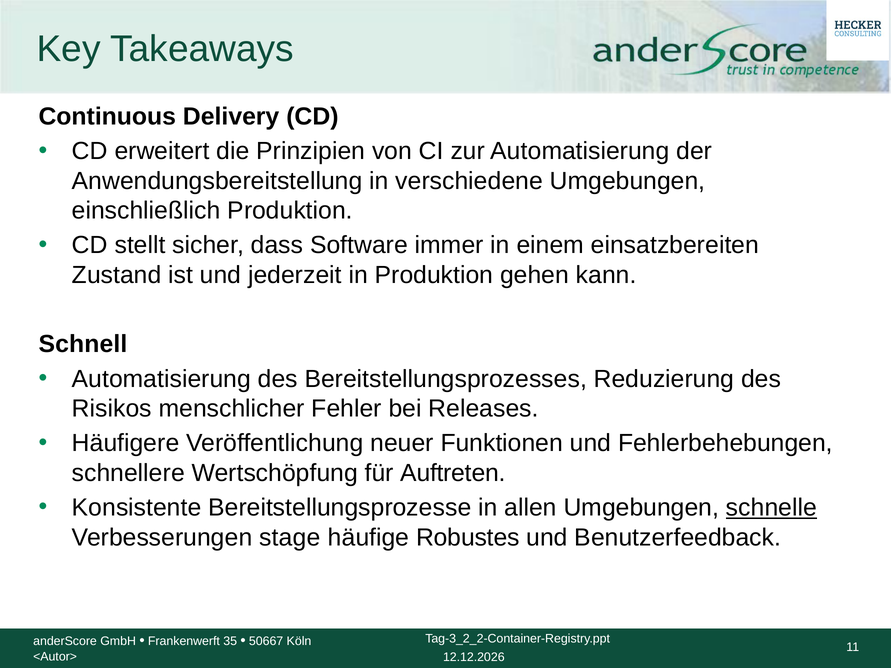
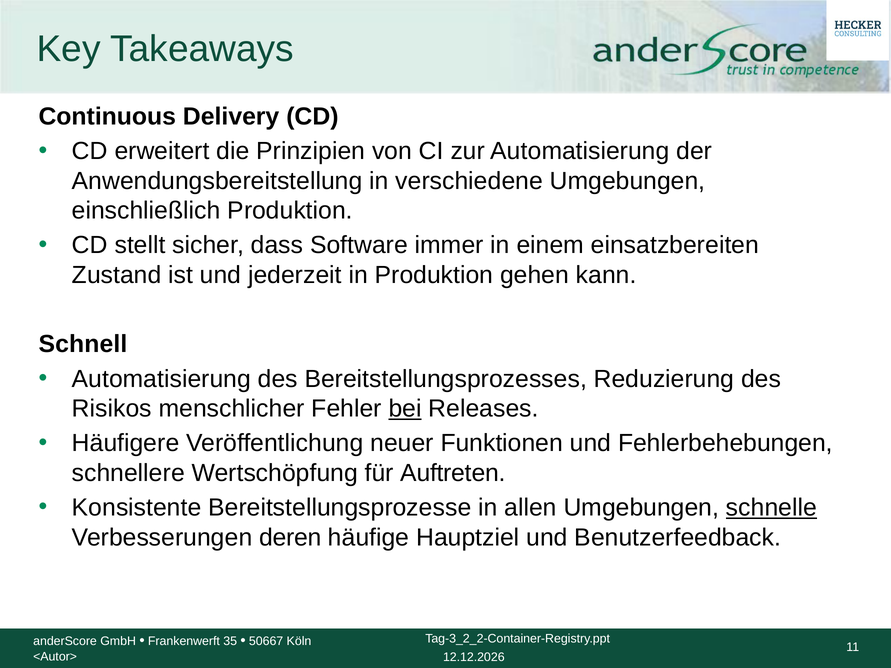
bei underline: none -> present (405, 409)
stage: stage -> deren (290, 538)
Robustes: Robustes -> Hauptziel (468, 538)
